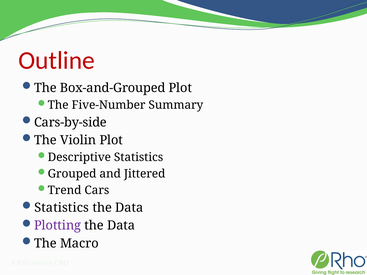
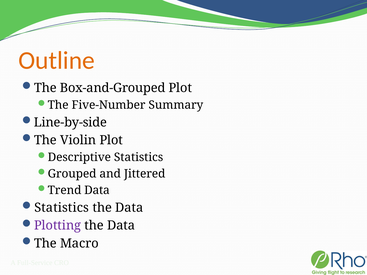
Outline colour: red -> orange (57, 61)
Cars-by-side: Cars-by-side -> Line-by-side (70, 122)
Trend Cars: Cars -> Data (97, 190)
